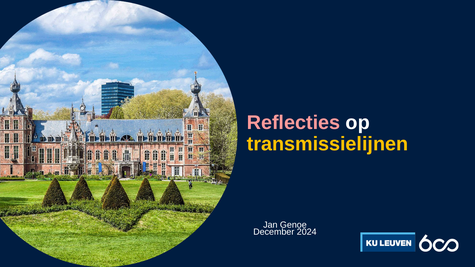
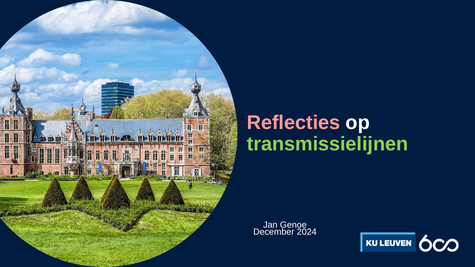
transmissielijnen colour: yellow -> light green (327, 144)
